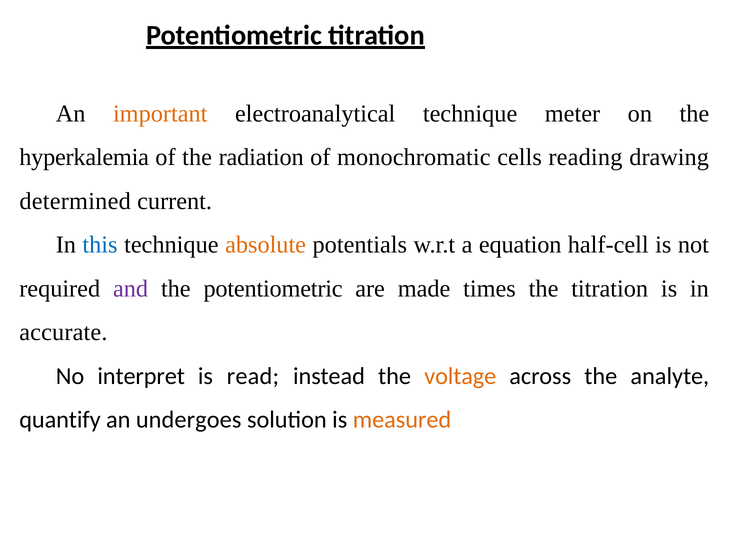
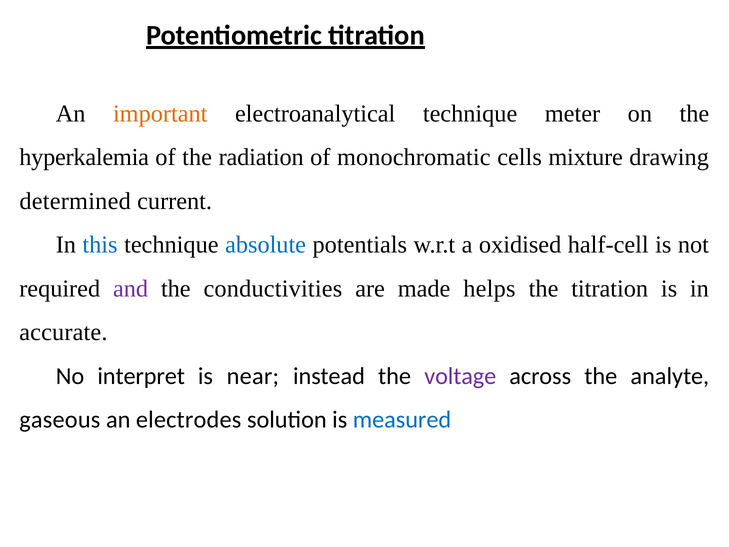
reading: reading -> mixture (586, 157)
absolute colour: orange -> blue (266, 245)
equation: equation -> oxidised (520, 245)
the potentiometric: potentiometric -> conductivities (273, 288)
times: times -> helps (489, 288)
read: read -> near (253, 376)
voltage colour: orange -> purple (460, 376)
quantify: quantify -> gaseous (60, 420)
undergoes: undergoes -> electrodes (189, 420)
measured colour: orange -> blue (402, 420)
